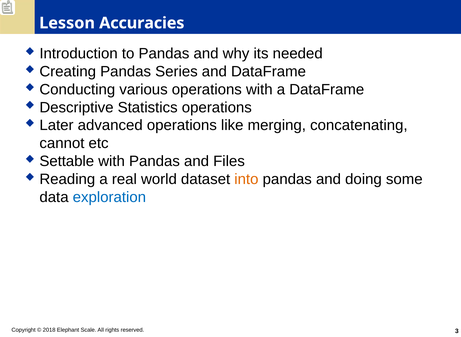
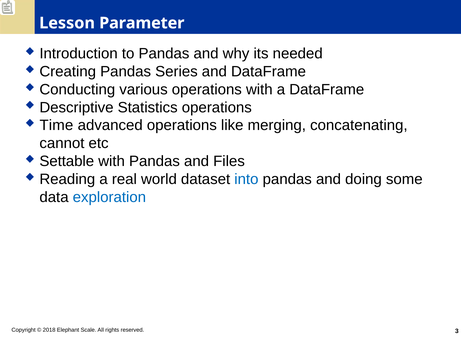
Accuracies: Accuracies -> Parameter (142, 23)
Later: Later -> Time (56, 125)
into colour: orange -> blue (246, 179)
